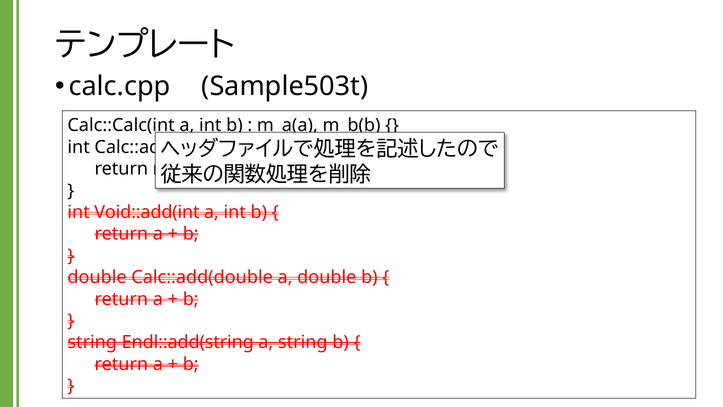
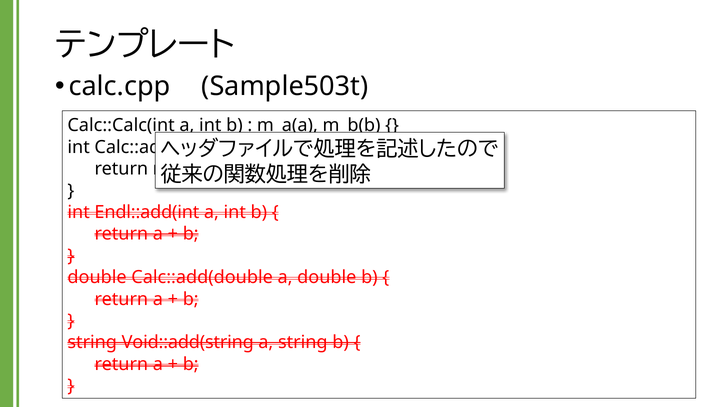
Void::add(int: Void::add(int -> Endl::add(int (147, 212)
Endl::add(string: Endl::add(string -> Void::add(string (188, 342)
